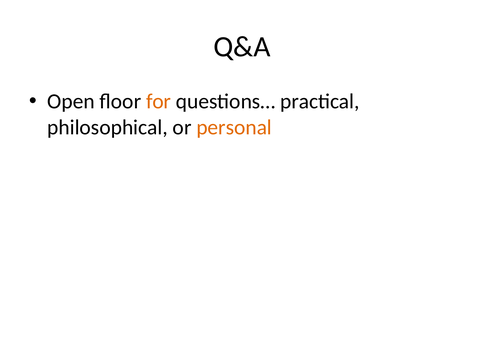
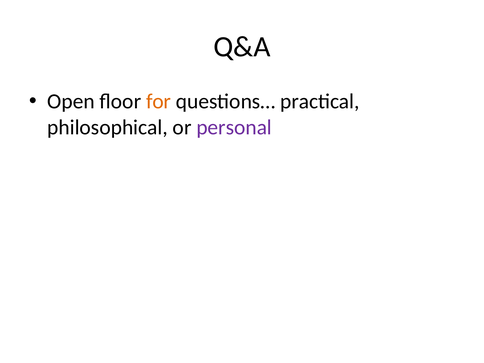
personal colour: orange -> purple (234, 127)
